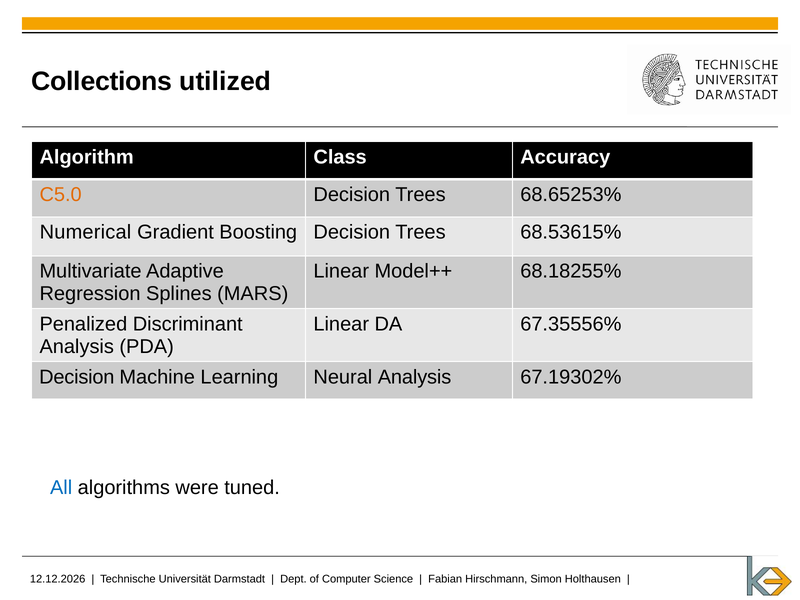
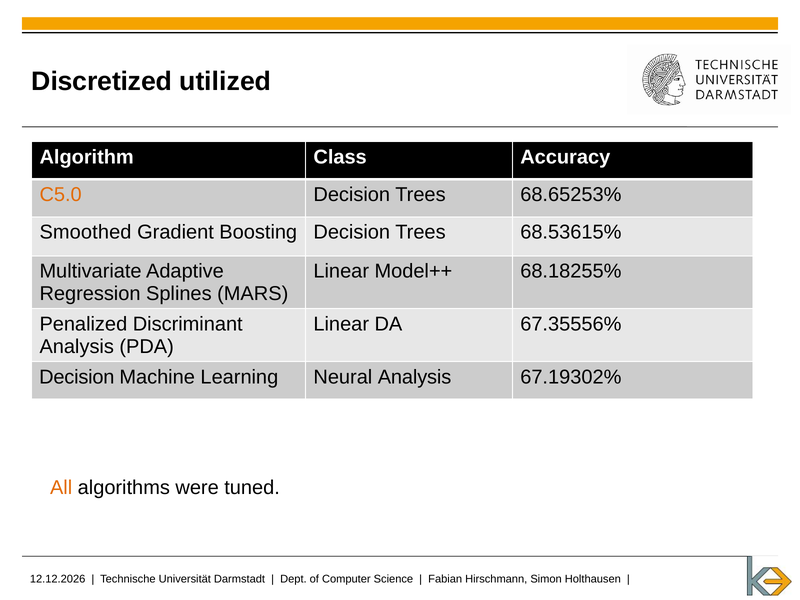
Collections: Collections -> Discretized (102, 81)
Numerical: Numerical -> Smoothed (86, 232)
All colour: blue -> orange (61, 487)
